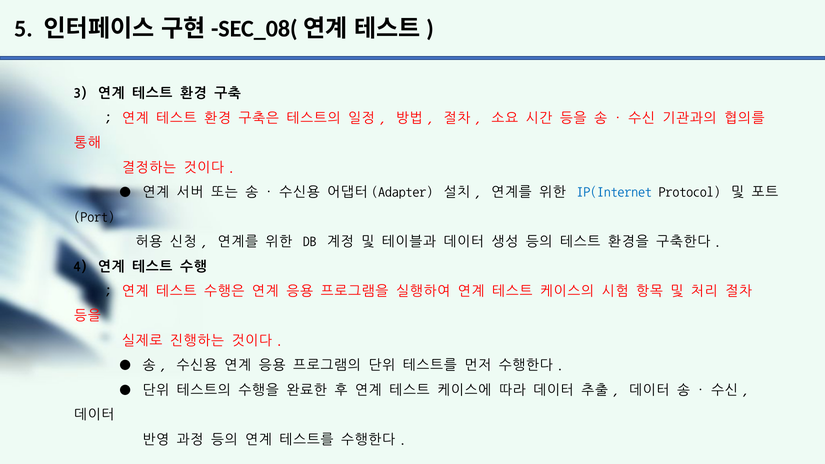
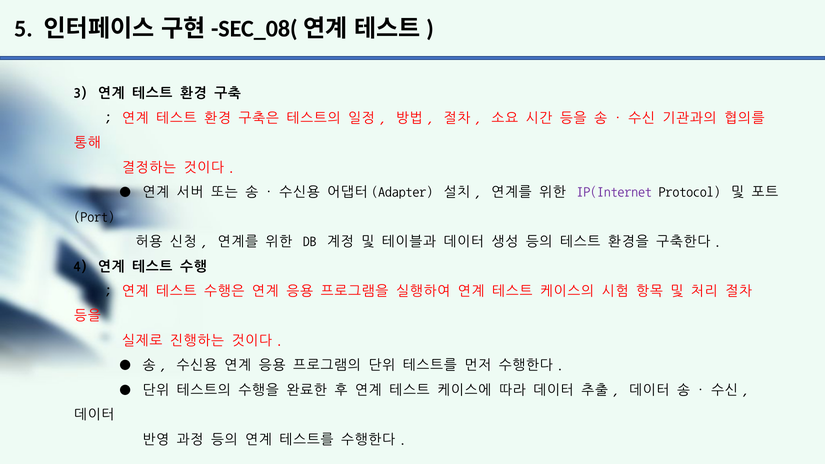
IP(Internet colour: blue -> purple (614, 192)
